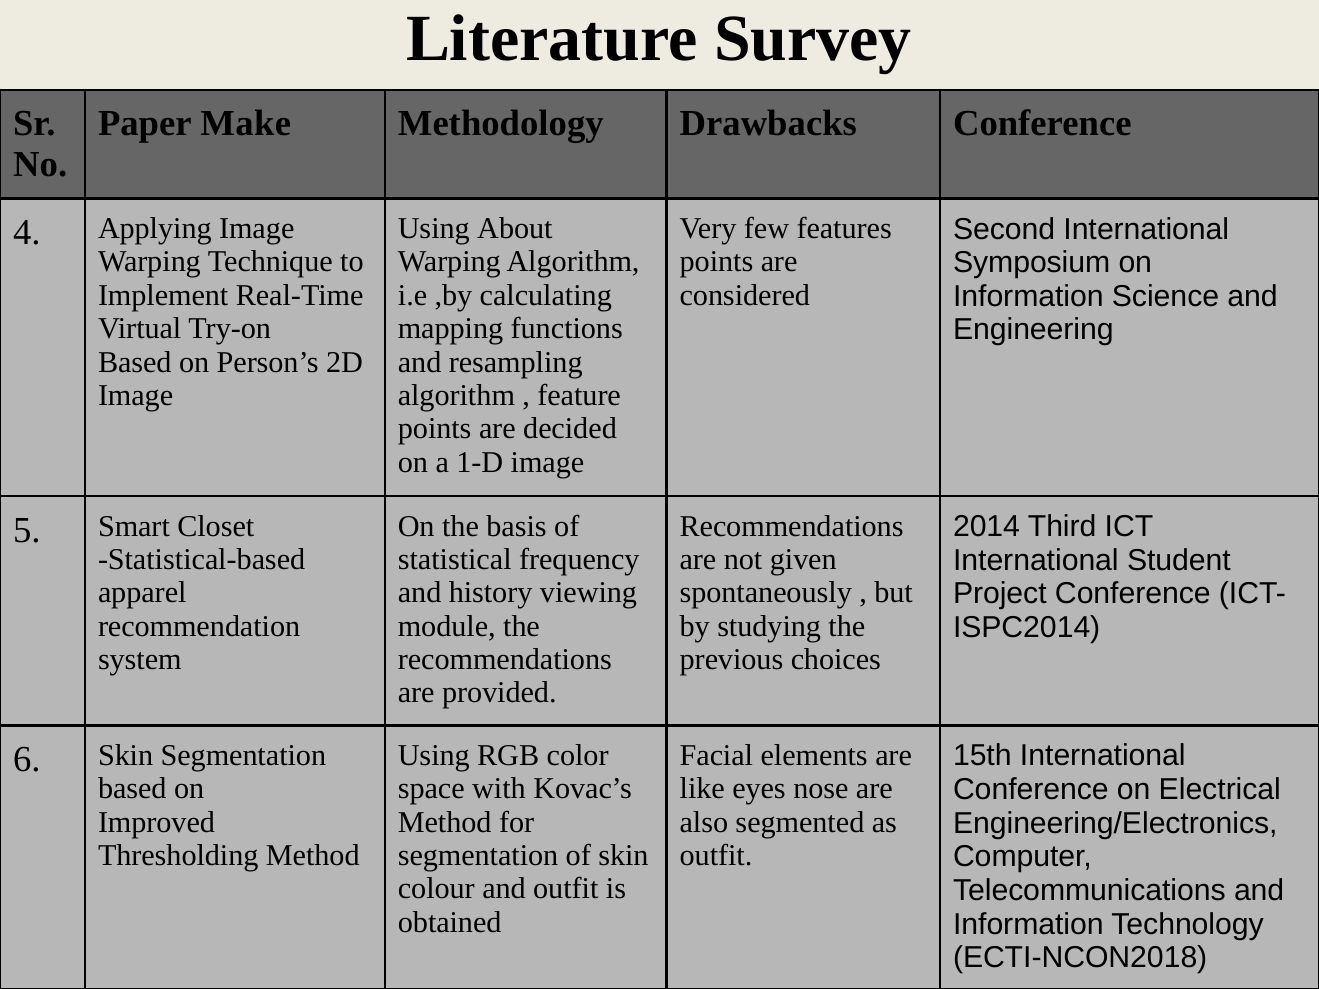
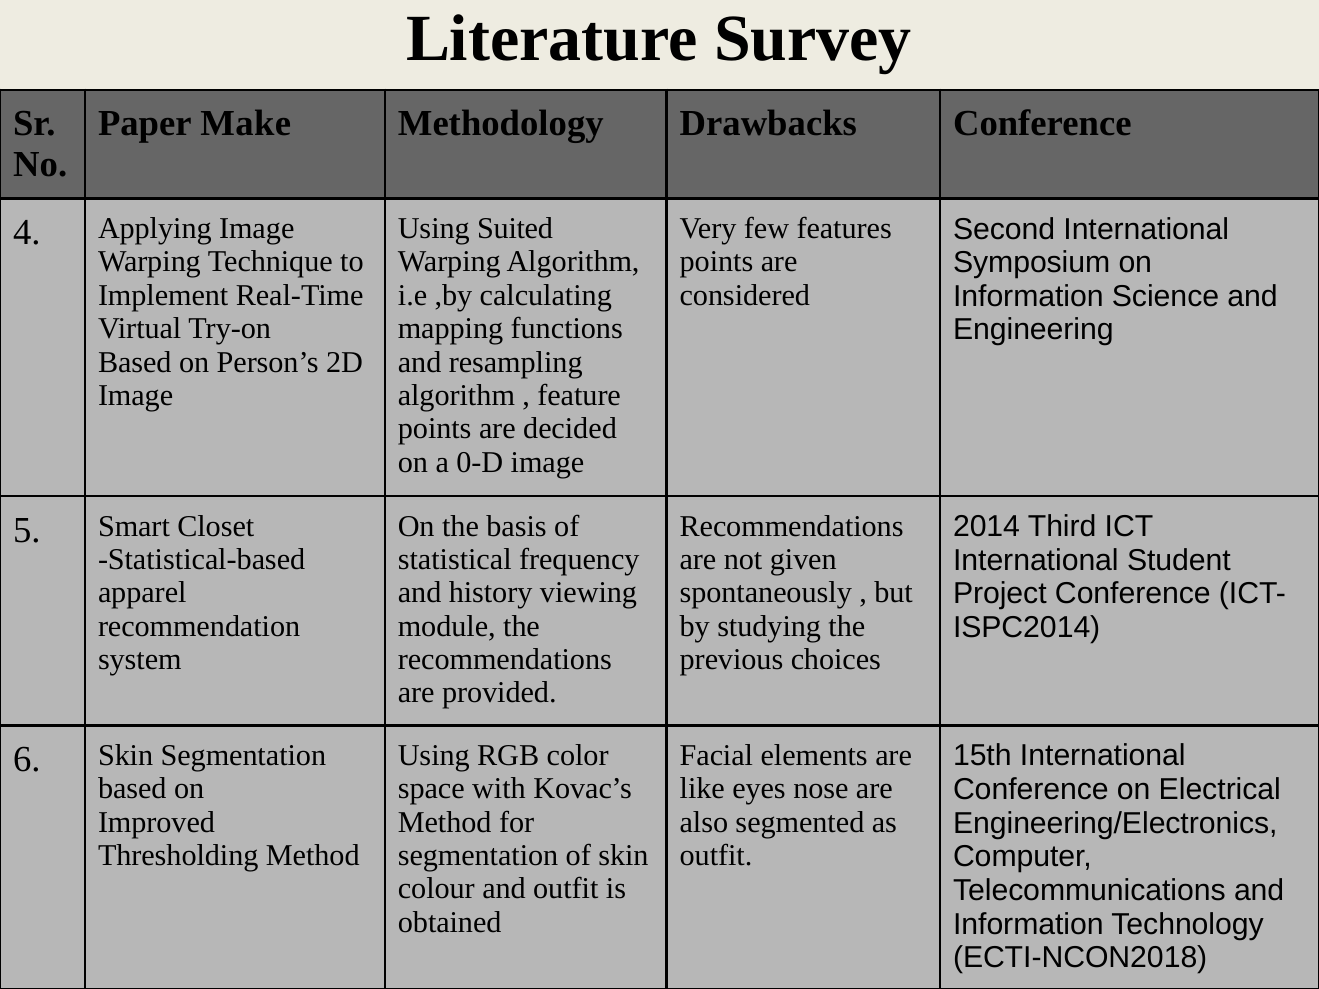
About: About -> Suited (515, 229)
1-D: 1-D -> 0-D (480, 462)
